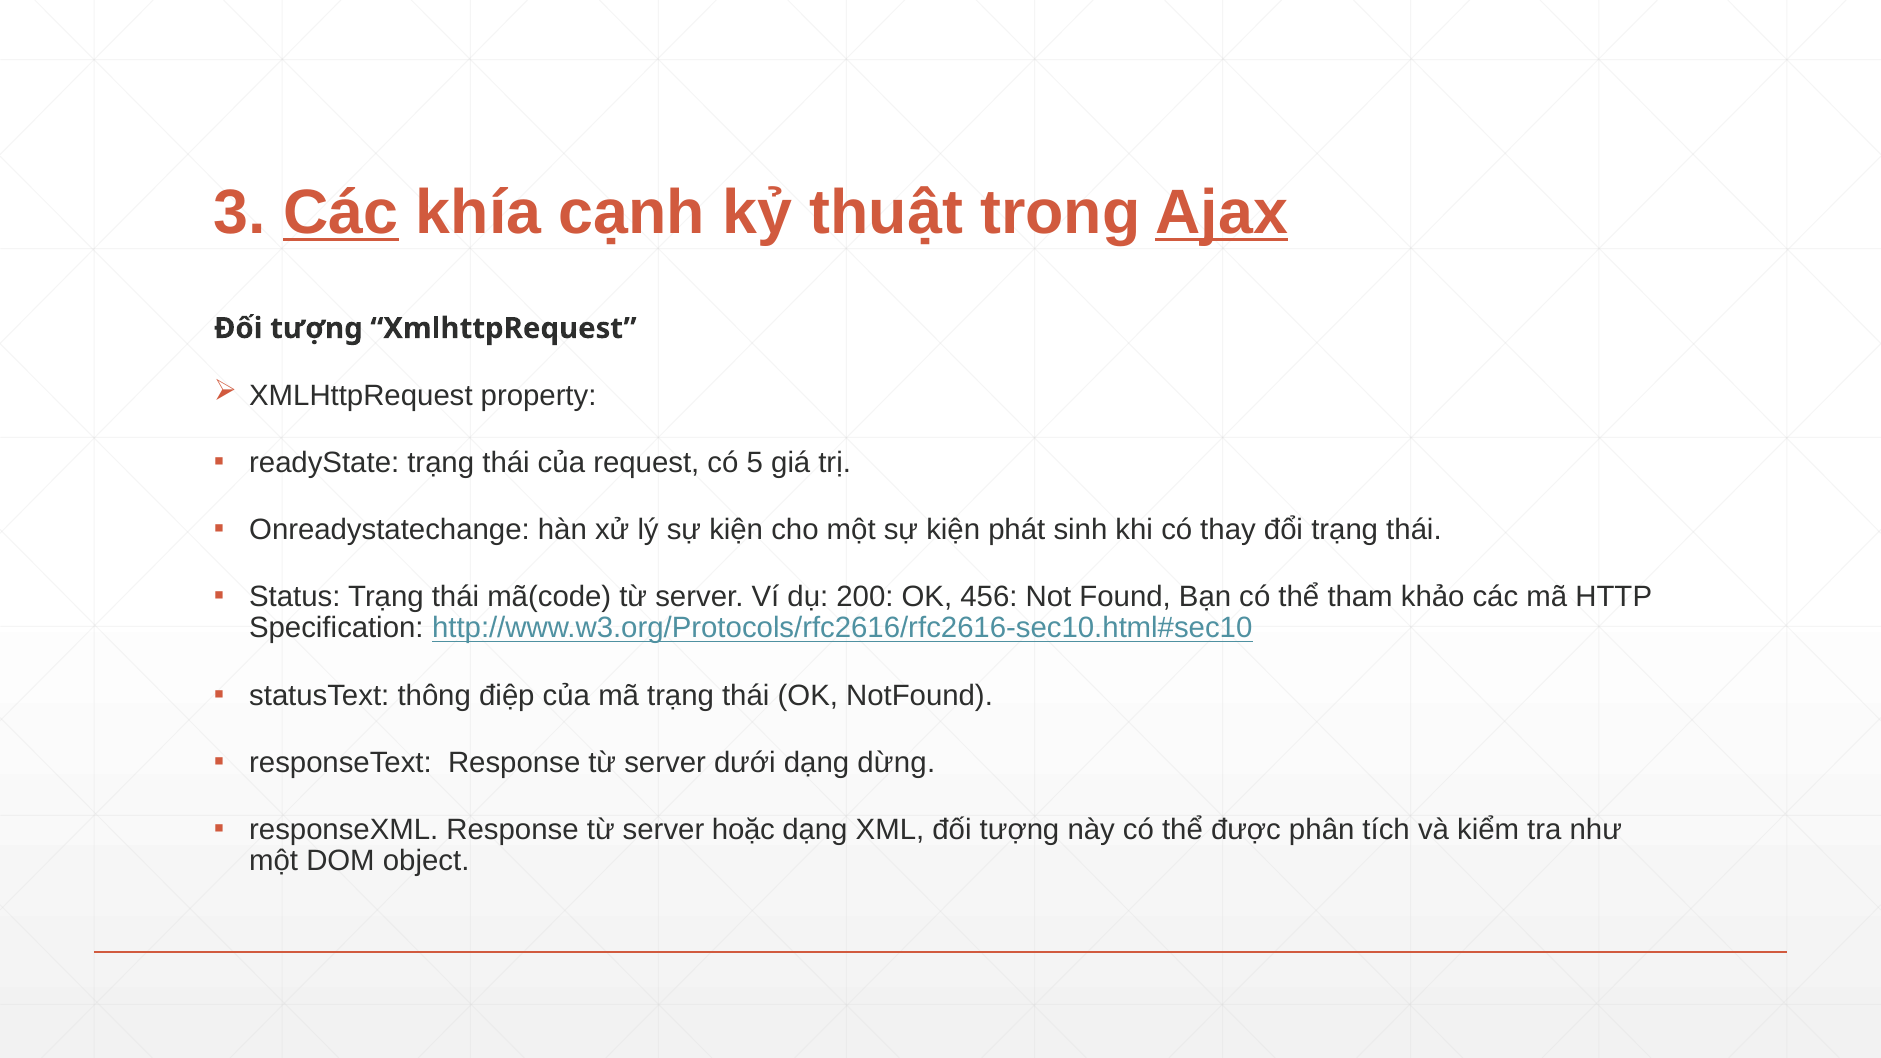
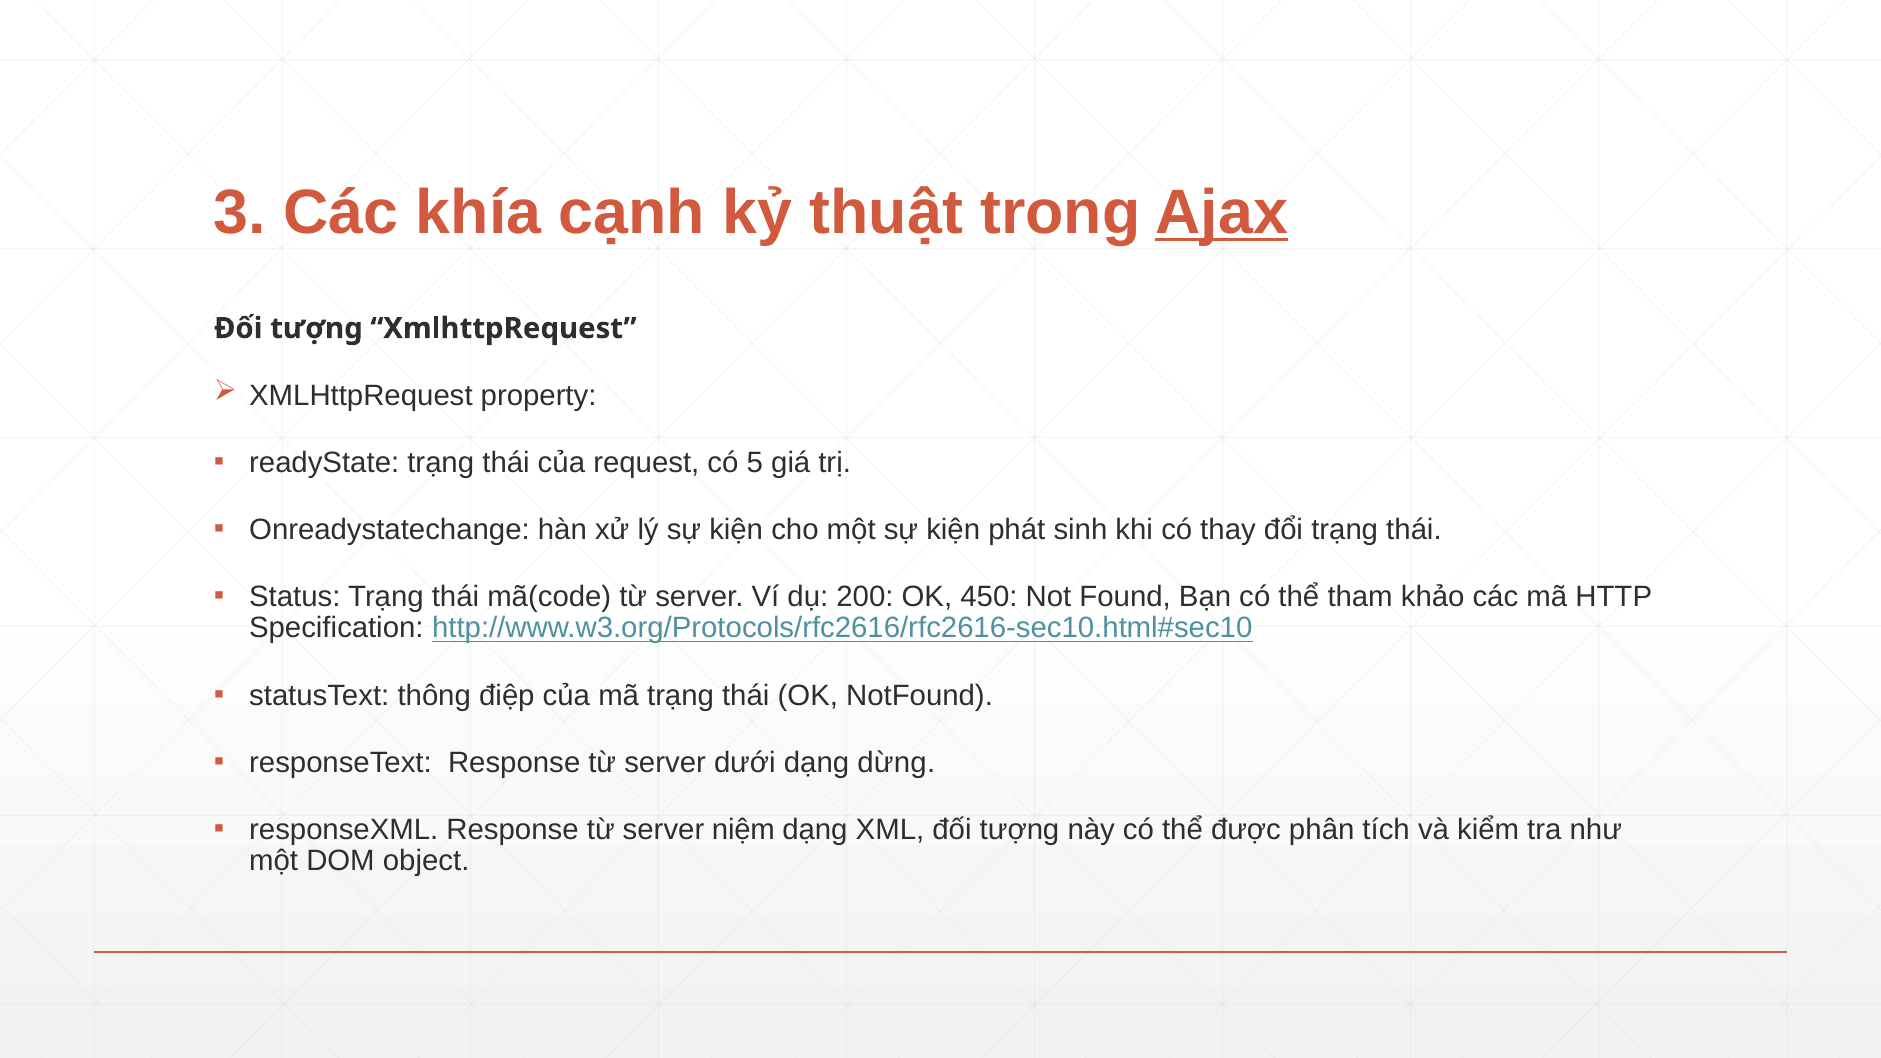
Các underline: present -> none (341, 213)
456: 456 -> 450 (989, 597)
hoặc: hoặc -> niệm (743, 829)
